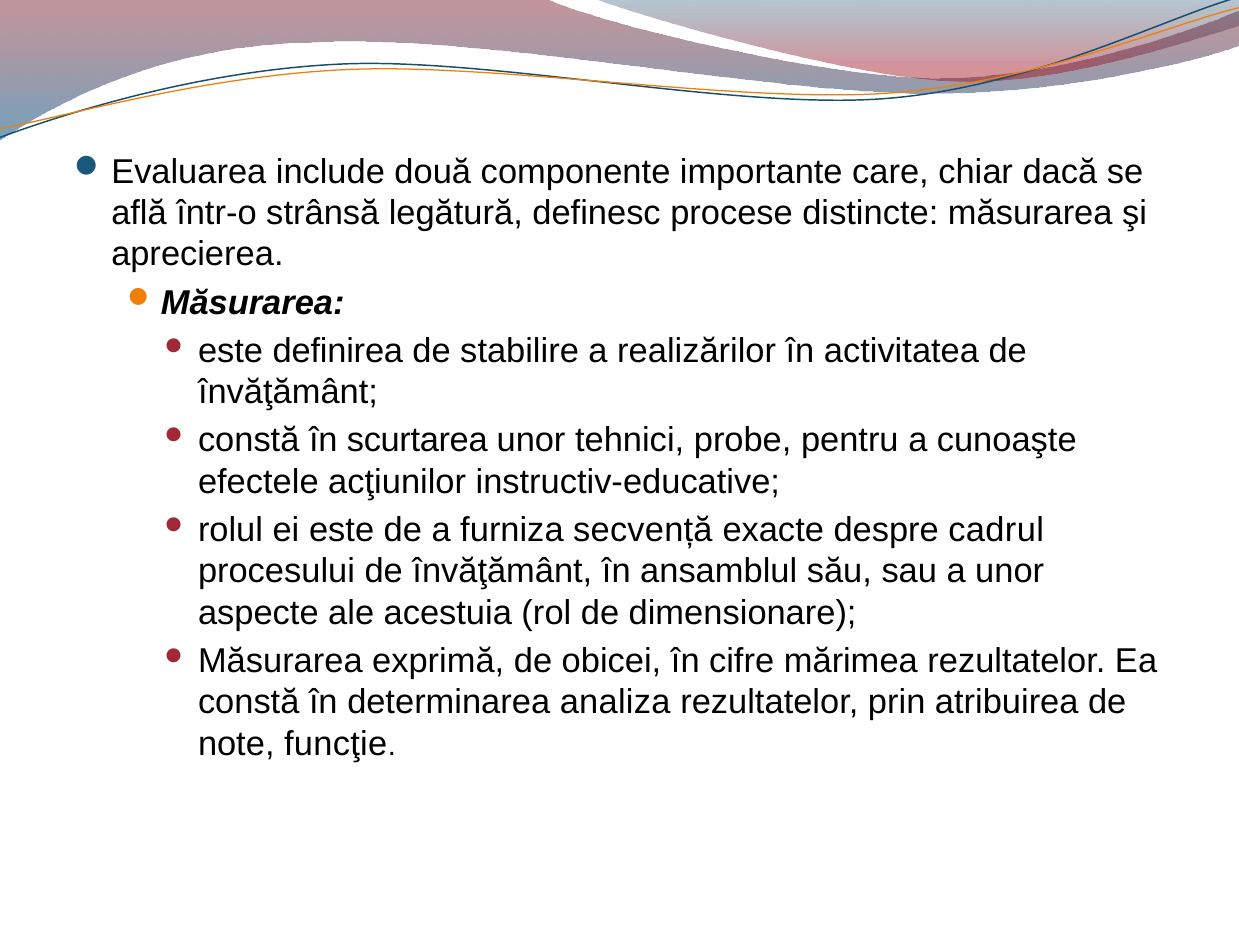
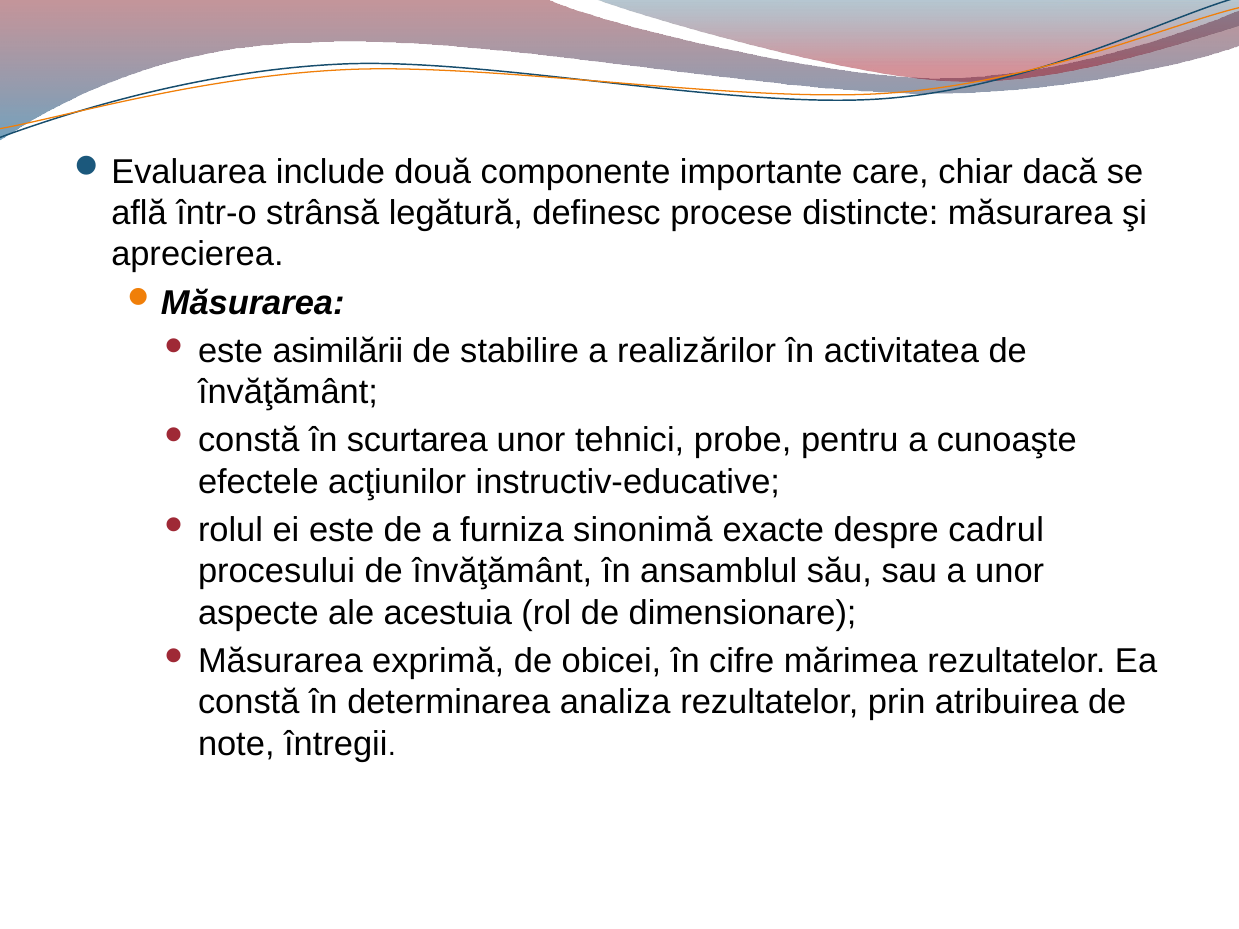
definirea: definirea -> asimilării (338, 351)
secvență: secvență -> sinonimă (643, 530)
funcţie: funcţie -> întregii (336, 744)
